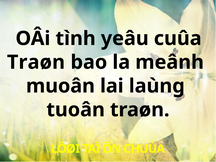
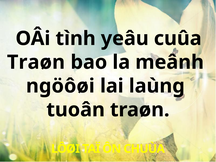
muoân: muoân -> ngöôøi (60, 86)
